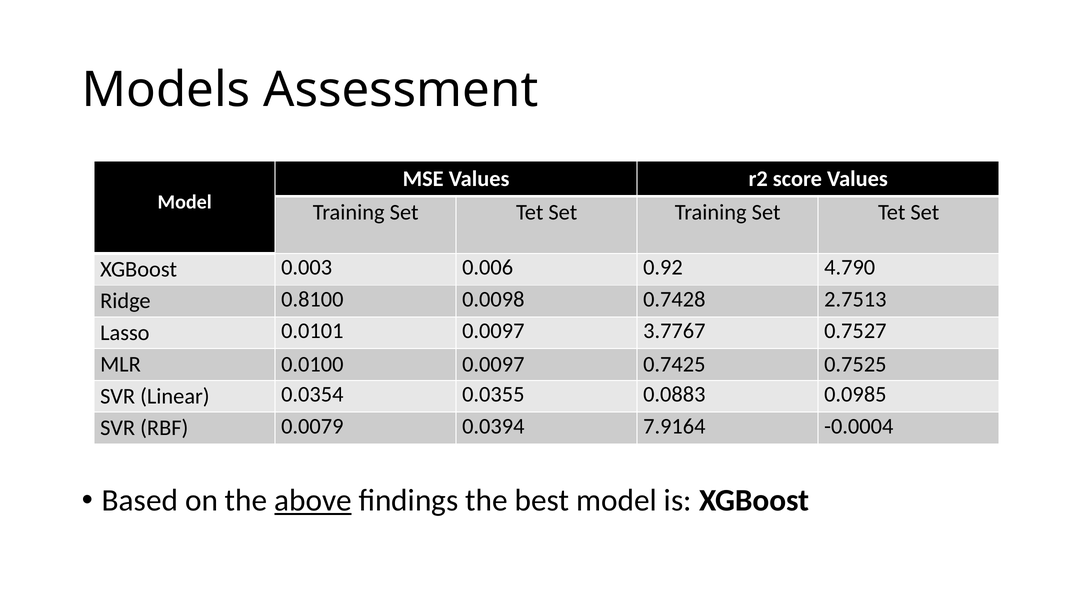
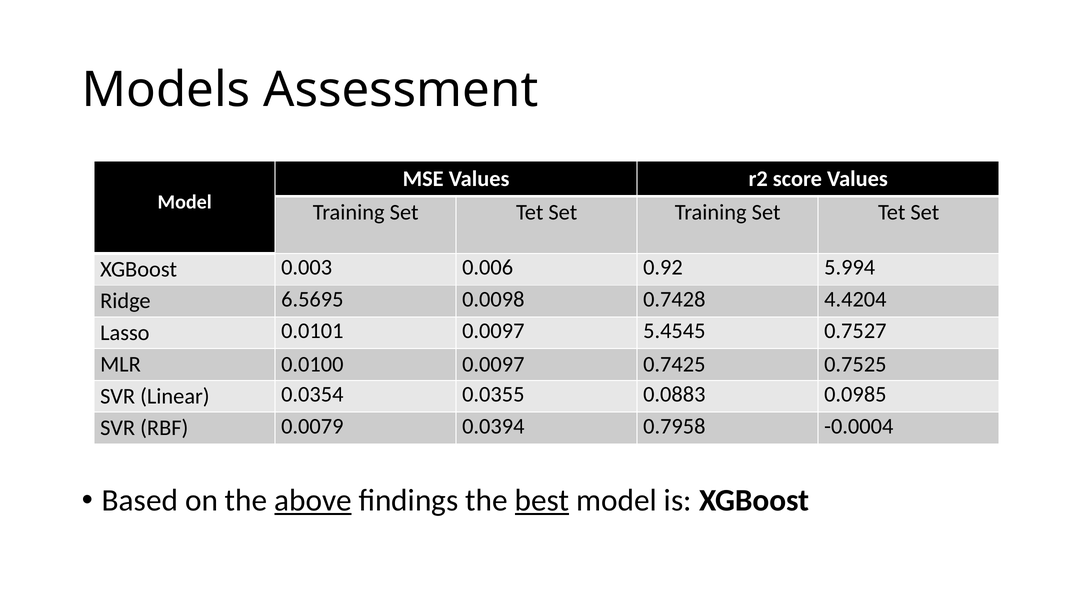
4.790: 4.790 -> 5.994 (850, 267)
0.8100: 0.8100 -> 6.5695 (312, 299)
2.7513: 2.7513 -> 4.4204 (855, 299)
3.7767: 3.7767 -> 5.4545 (674, 331)
7.9164: 7.9164 -> 0.7958 (674, 426)
best underline: none -> present (542, 500)
